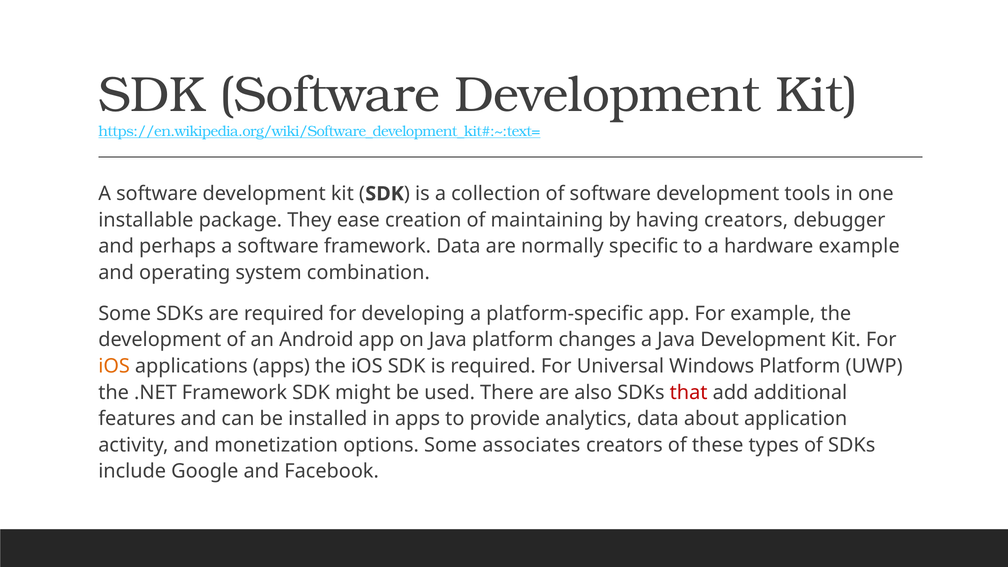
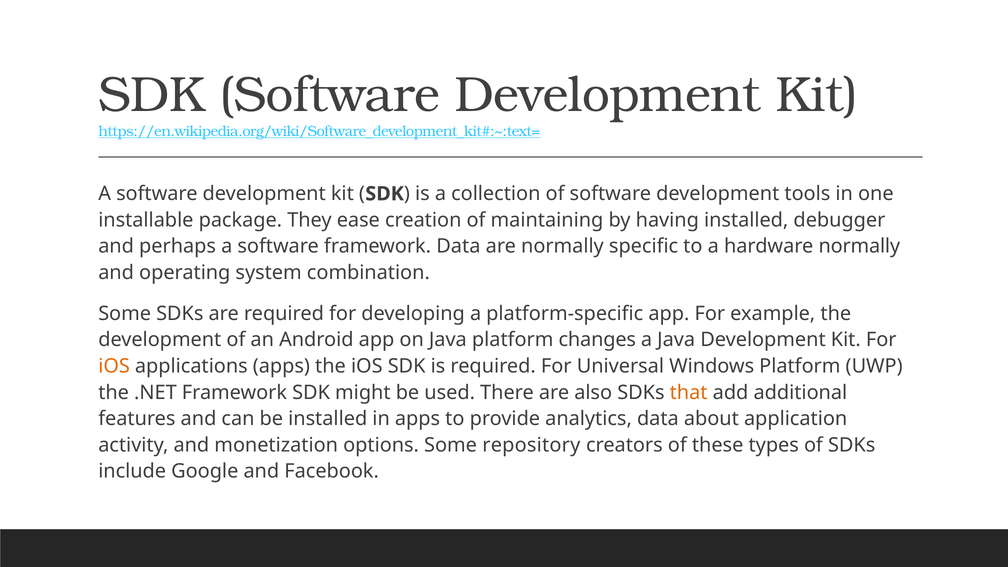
having creators: creators -> installed (746, 220)
hardware example: example -> normally (859, 246)
that colour: red -> orange (689, 392)
associates: associates -> repository (531, 445)
